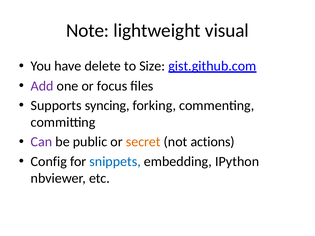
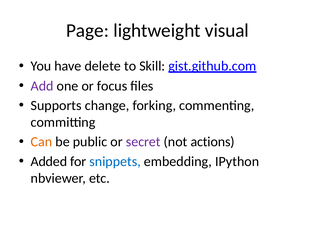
Note: Note -> Page (87, 30)
Size: Size -> Skill (152, 66)
syncing: syncing -> change (107, 106)
Can colour: purple -> orange (41, 142)
secret colour: orange -> purple (143, 142)
Config: Config -> Added (49, 162)
